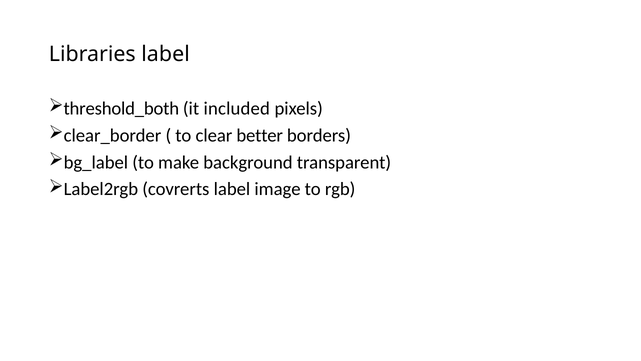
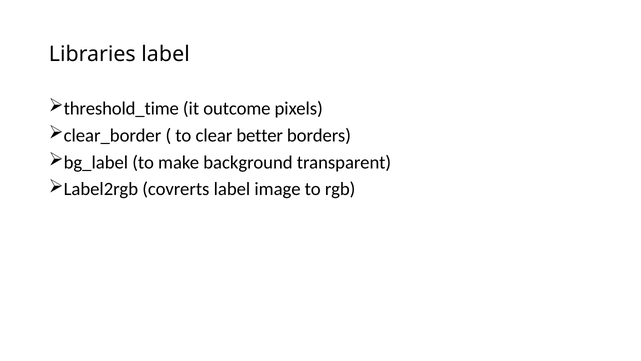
threshold_both: threshold_both -> threshold_time (121, 108)
included: included -> outcome (237, 108)
